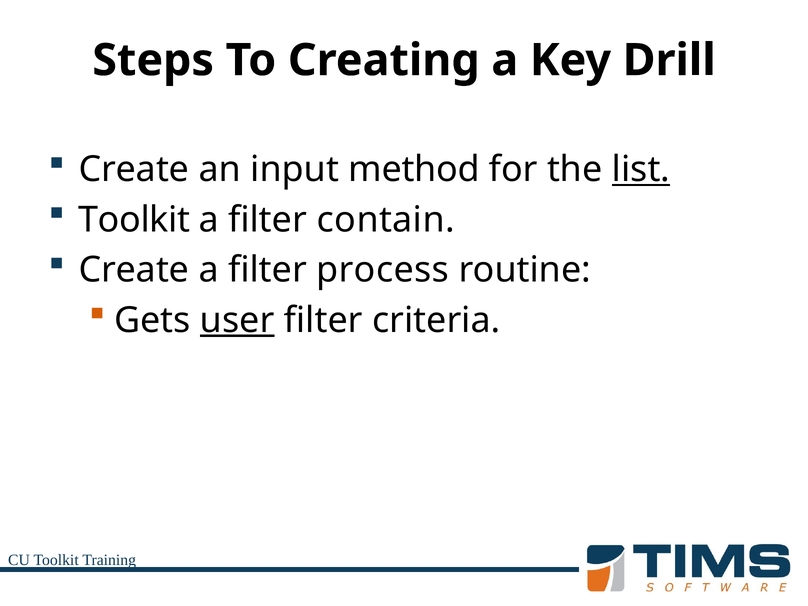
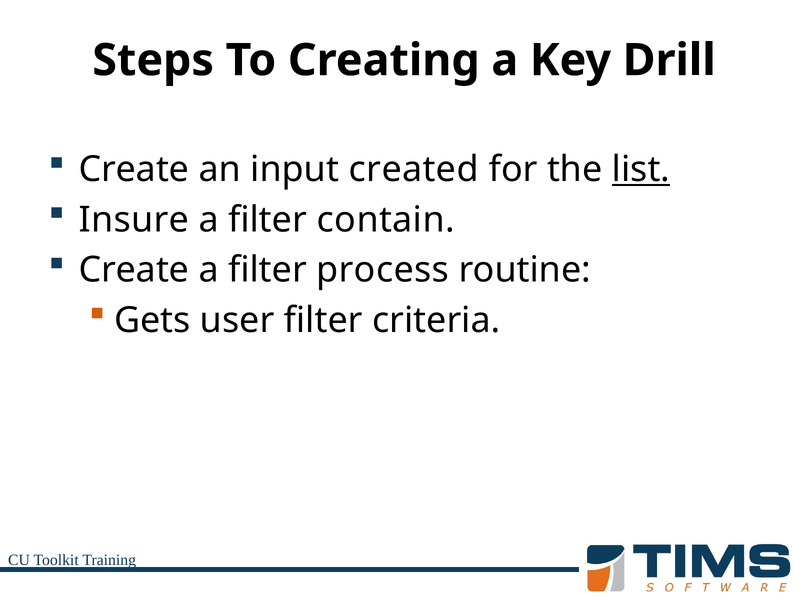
method: method -> created (414, 170)
Toolkit: Toolkit -> Insure (134, 220)
user underline: present -> none (237, 320)
